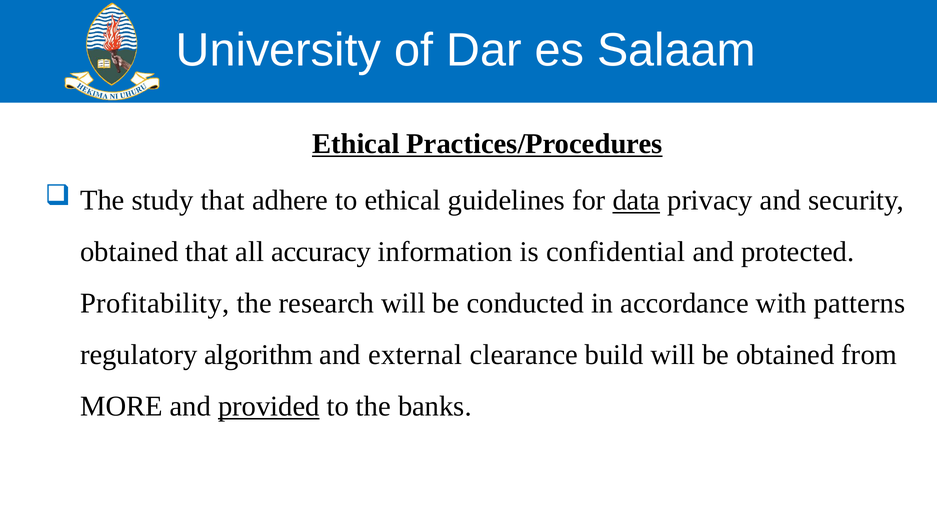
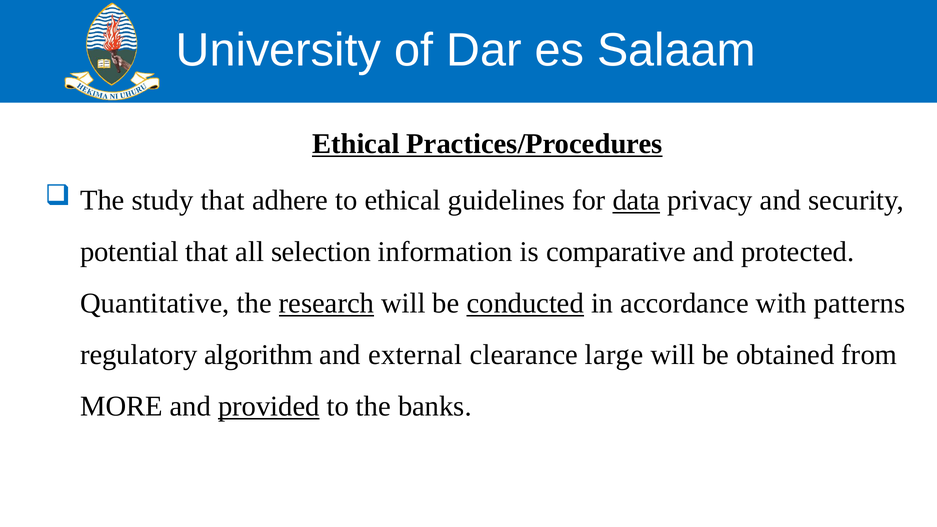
obtained: obtained -> potential (129, 252)
accuracy: accuracy -> selection (321, 252)
confidential: confidential -> comparative (616, 252)
Profitability: Profitability -> Quantitative (155, 303)
research underline: none -> present (326, 303)
conducted underline: none -> present (525, 303)
build: build -> large (614, 355)
